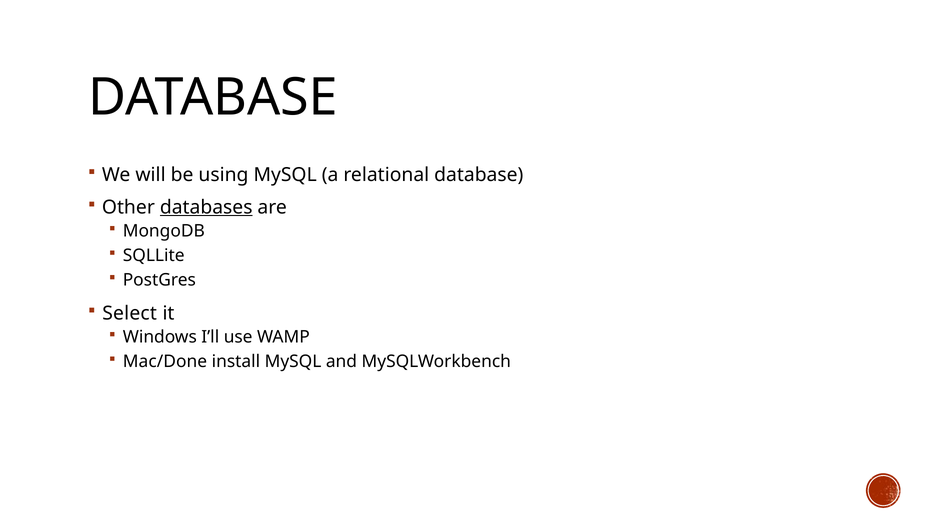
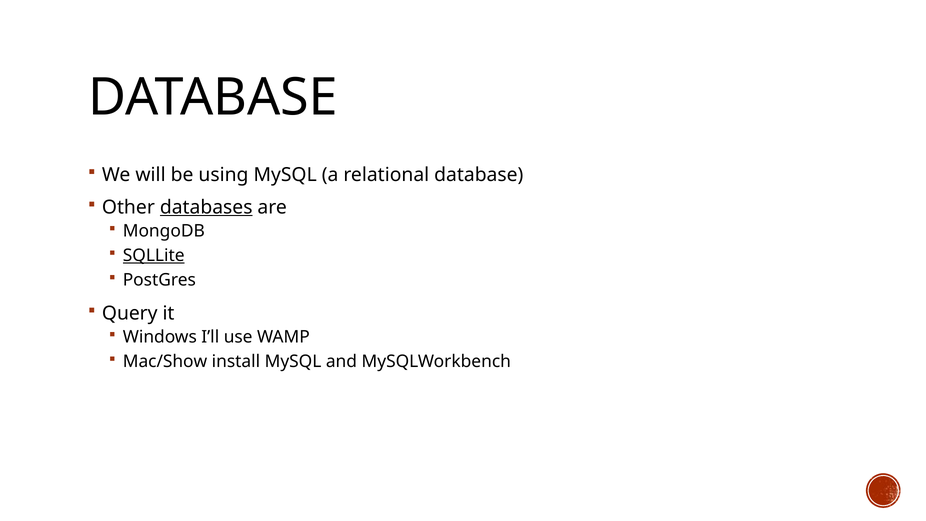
SQLLite underline: none -> present (154, 255)
Select: Select -> Query (130, 313)
Mac/Done: Mac/Done -> Mac/Show (165, 362)
